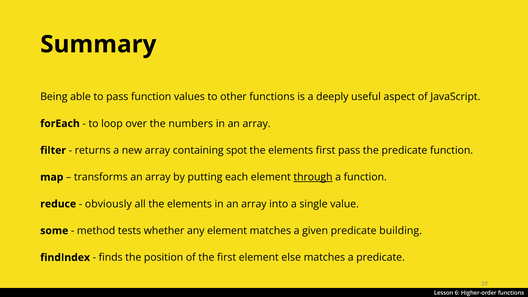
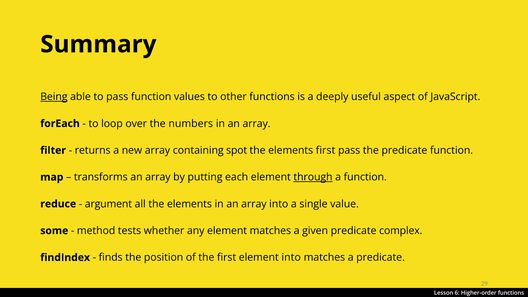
Being underline: none -> present (54, 97)
obviously: obviously -> argument (108, 204)
building: building -> complex (401, 231)
element else: else -> into (291, 257)
